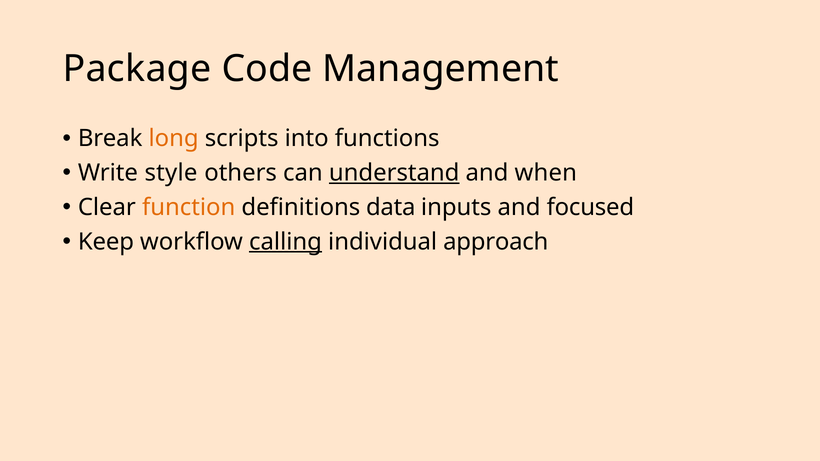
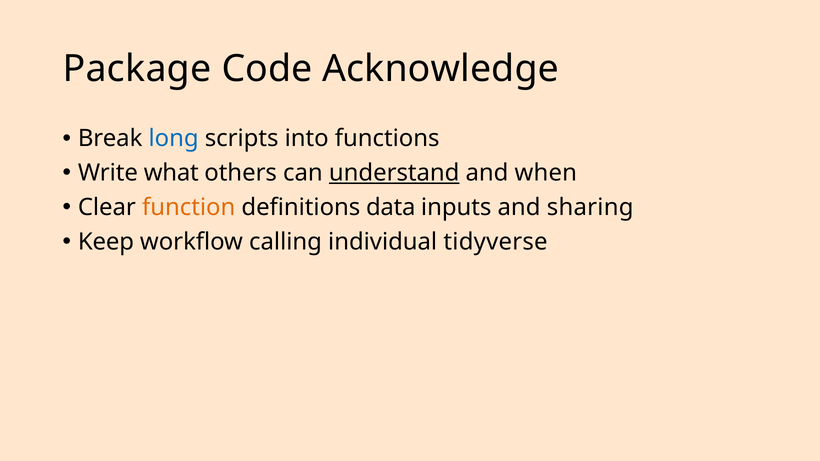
Management: Management -> Acknowledge (441, 69)
long colour: orange -> blue (174, 139)
style: style -> what (171, 173)
focused: focused -> sharing (590, 207)
calling underline: present -> none (286, 242)
approach: approach -> tidyverse (496, 242)
